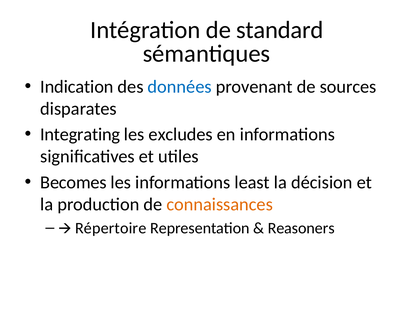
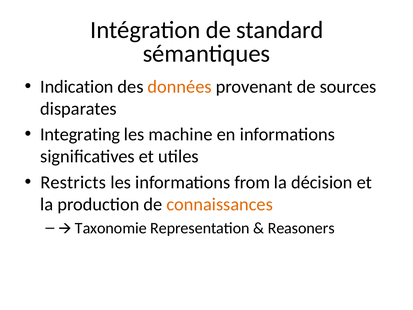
données colour: blue -> orange (180, 87)
excludes: excludes -> machine (181, 134)
Becomes: Becomes -> Restricts (73, 182)
least: least -> from (252, 182)
Répertoire: Répertoire -> Taxonomie (111, 228)
